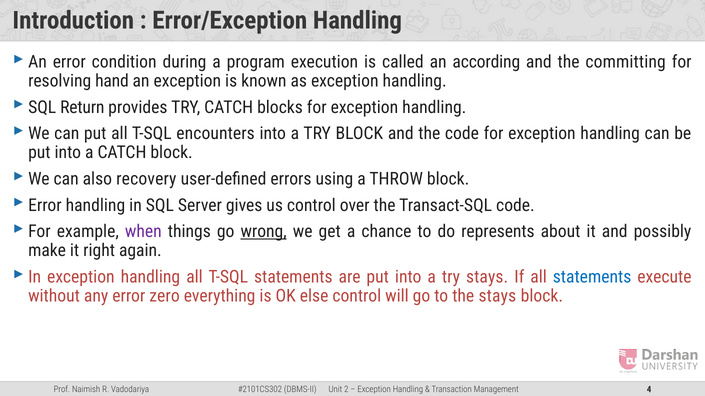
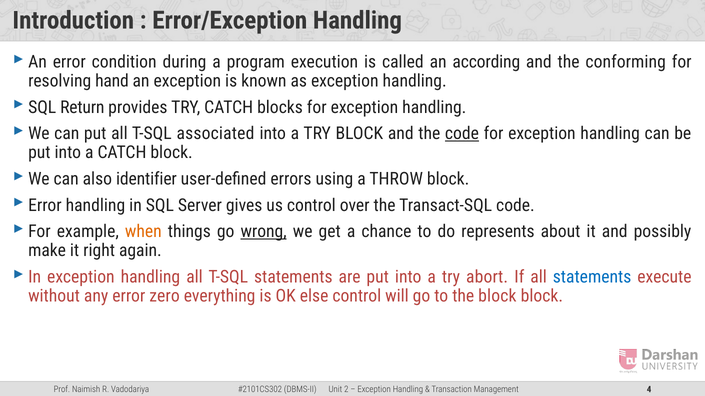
committing: committing -> conforming (626, 62)
encounters: encounters -> associated (216, 134)
code underline: none -> present (462, 134)
recovery: recovery -> identifier (146, 179)
when colour: purple -> orange (143, 232)
try stays: stays -> abort (487, 277)
the stays: stays -> block (497, 296)
